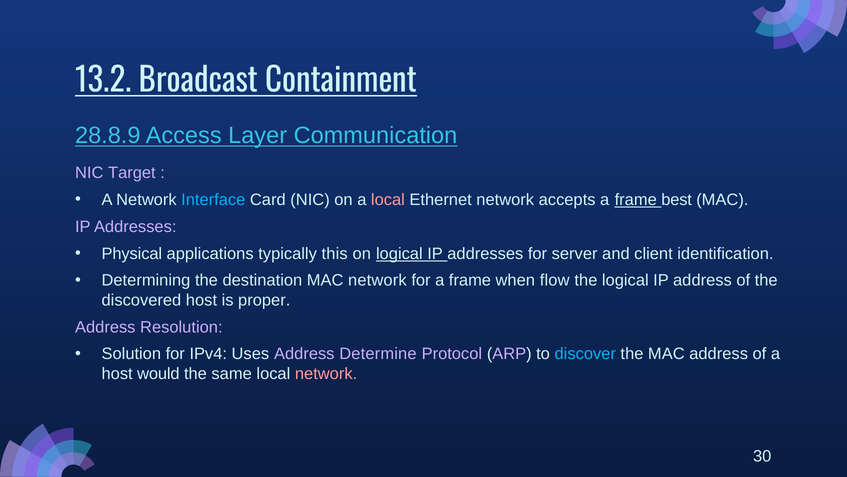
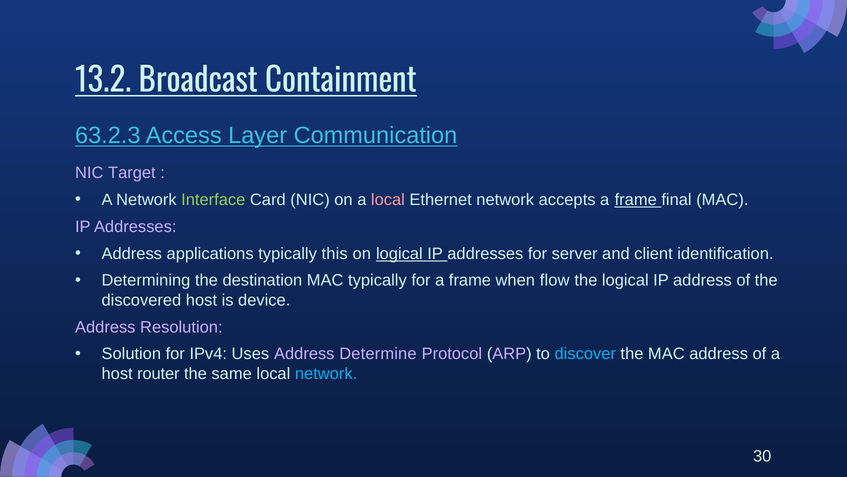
28.8.9: 28.8.9 -> 63.2.3 (108, 135)
Interface colour: light blue -> light green (213, 200)
best: best -> final (677, 200)
Physical: Physical -> Address (132, 253)
MAC network: network -> typically (377, 280)
proper: proper -> device (264, 300)
would: would -> router (158, 373)
network colour: pink -> light blue (326, 373)
